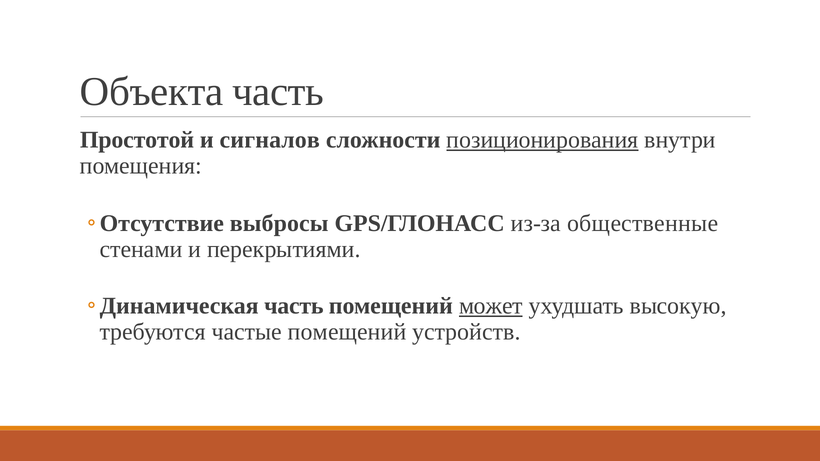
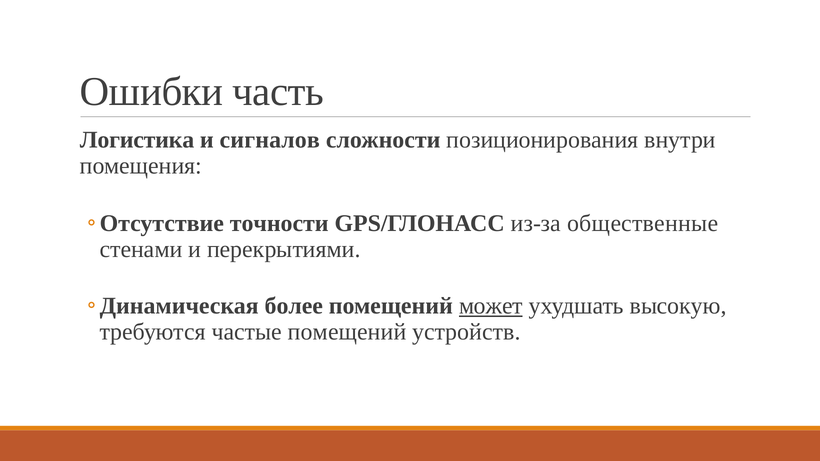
Объекта: Объекта -> Ошибки (152, 92)
Простотой: Простотой -> Логистика (137, 140)
позиционирования underline: present -> none (542, 140)
выбросы: выбросы -> точности (279, 224)
часть: часть -> более (294, 306)
